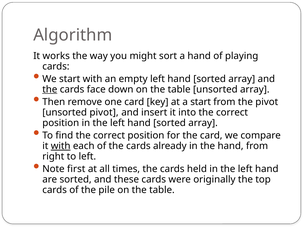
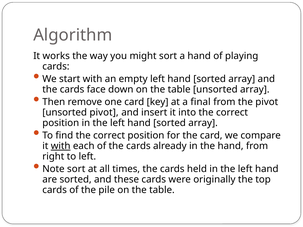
the underline: present -> none (50, 89)
a start: start -> final (201, 102)
Note first: first -> sort (76, 169)
